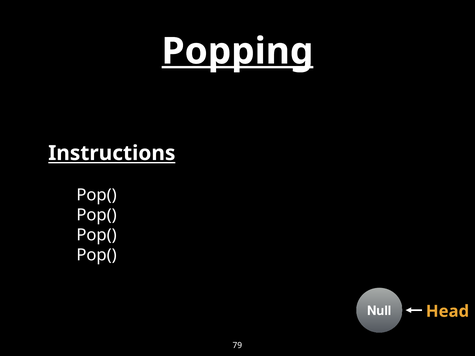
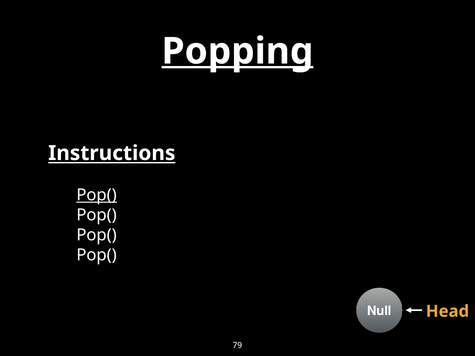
Pop( underline: none -> present (97, 195)
